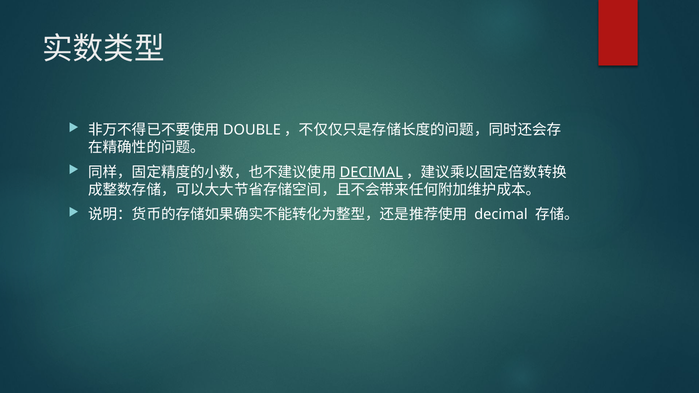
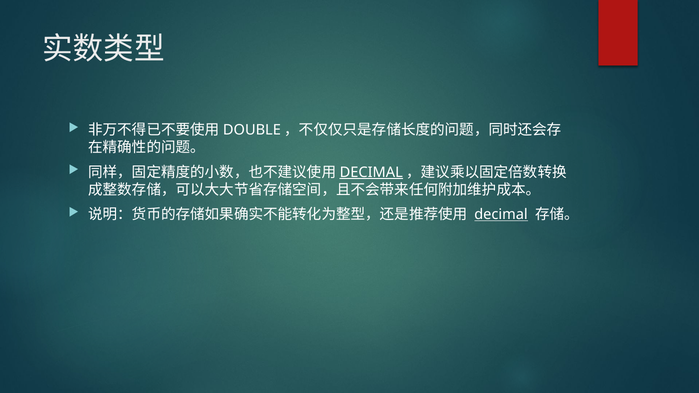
decimal underline: none -> present (501, 215)
